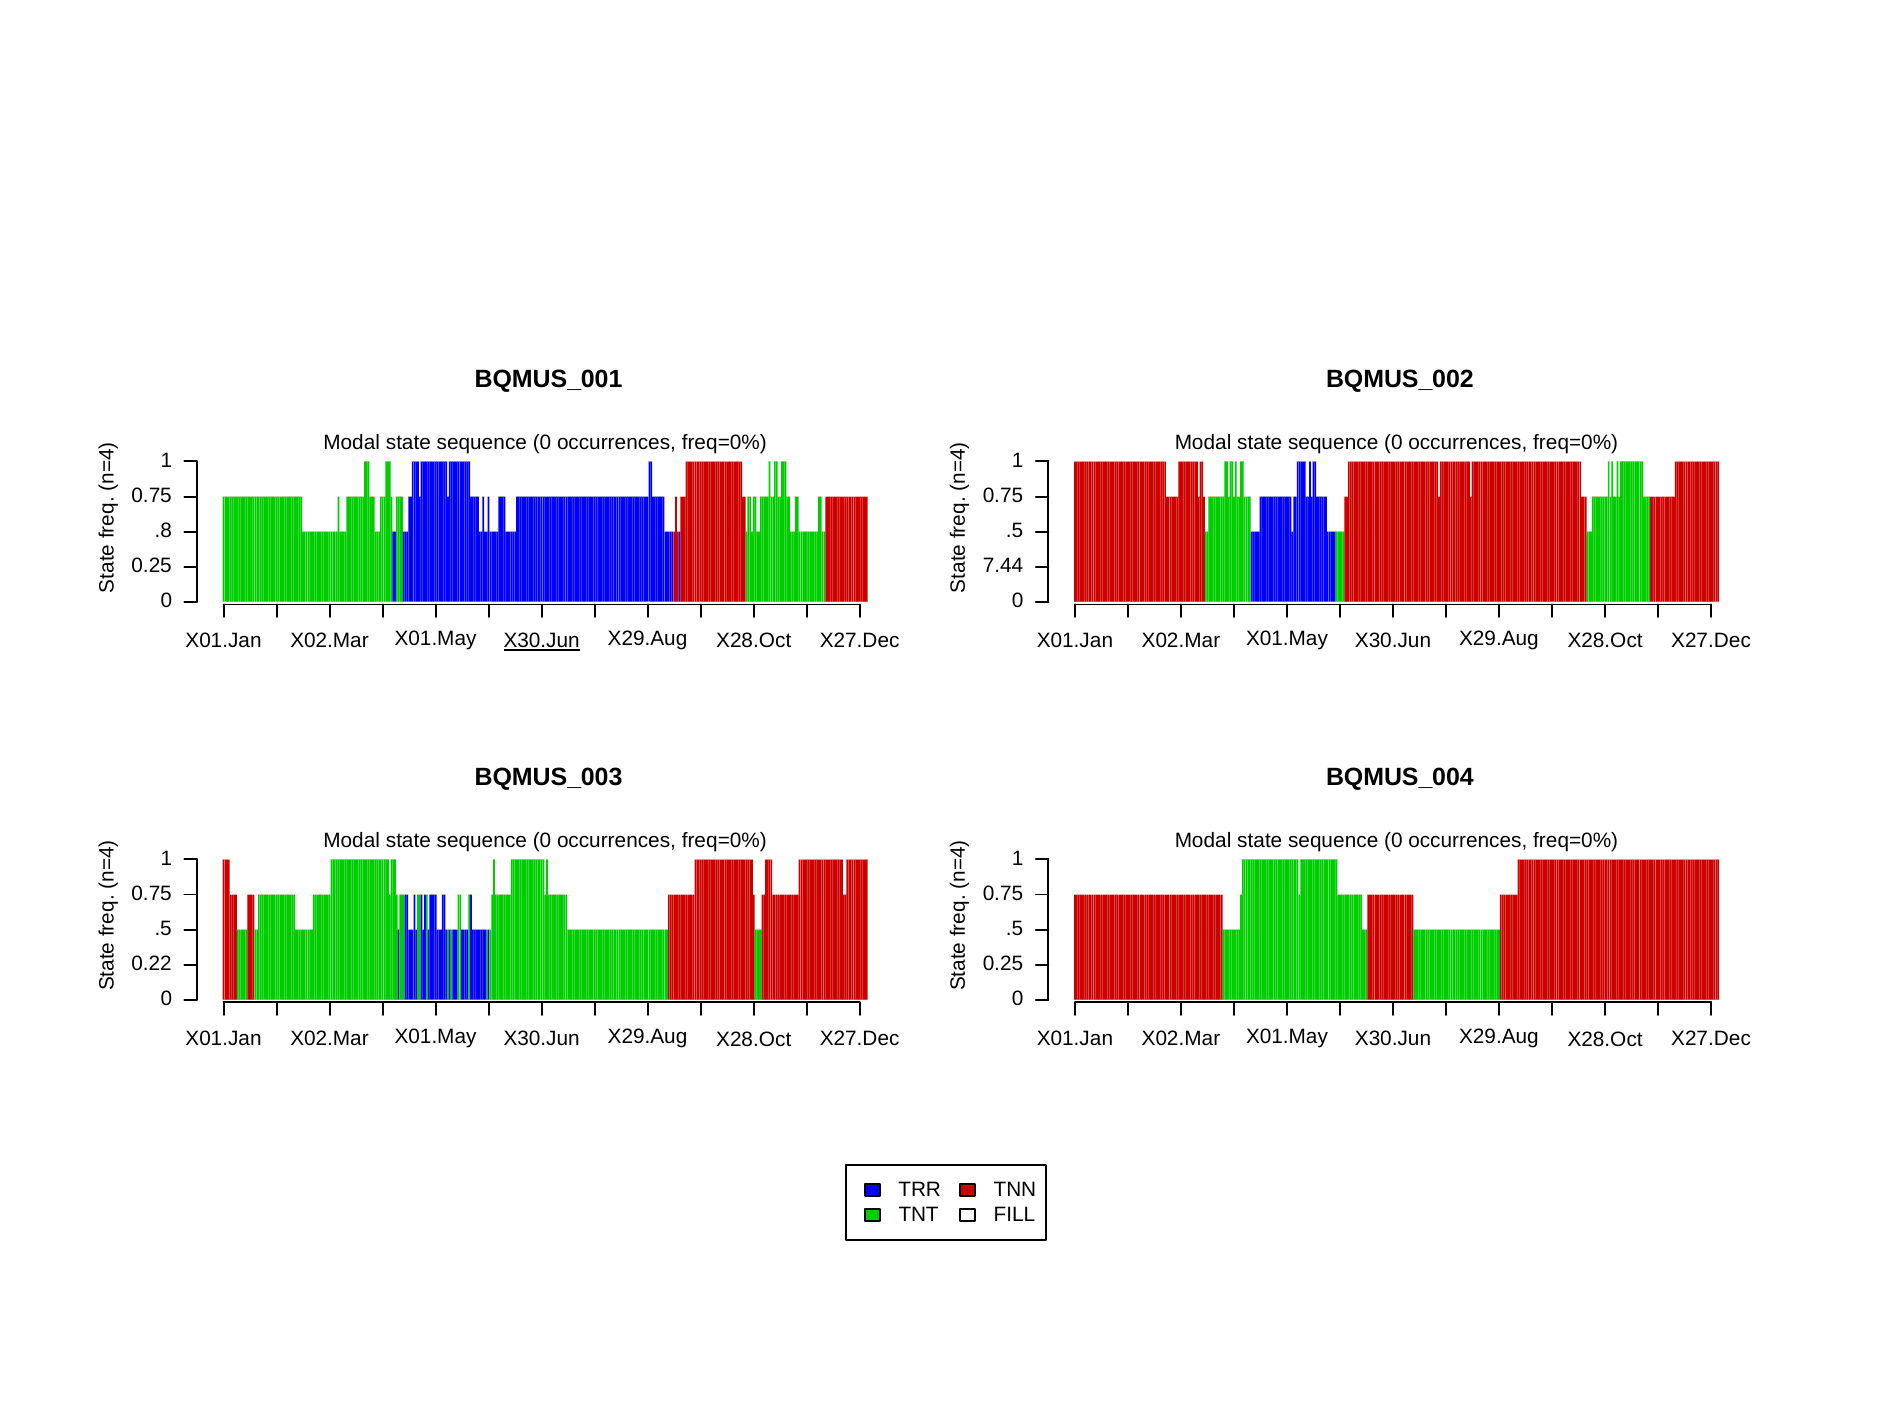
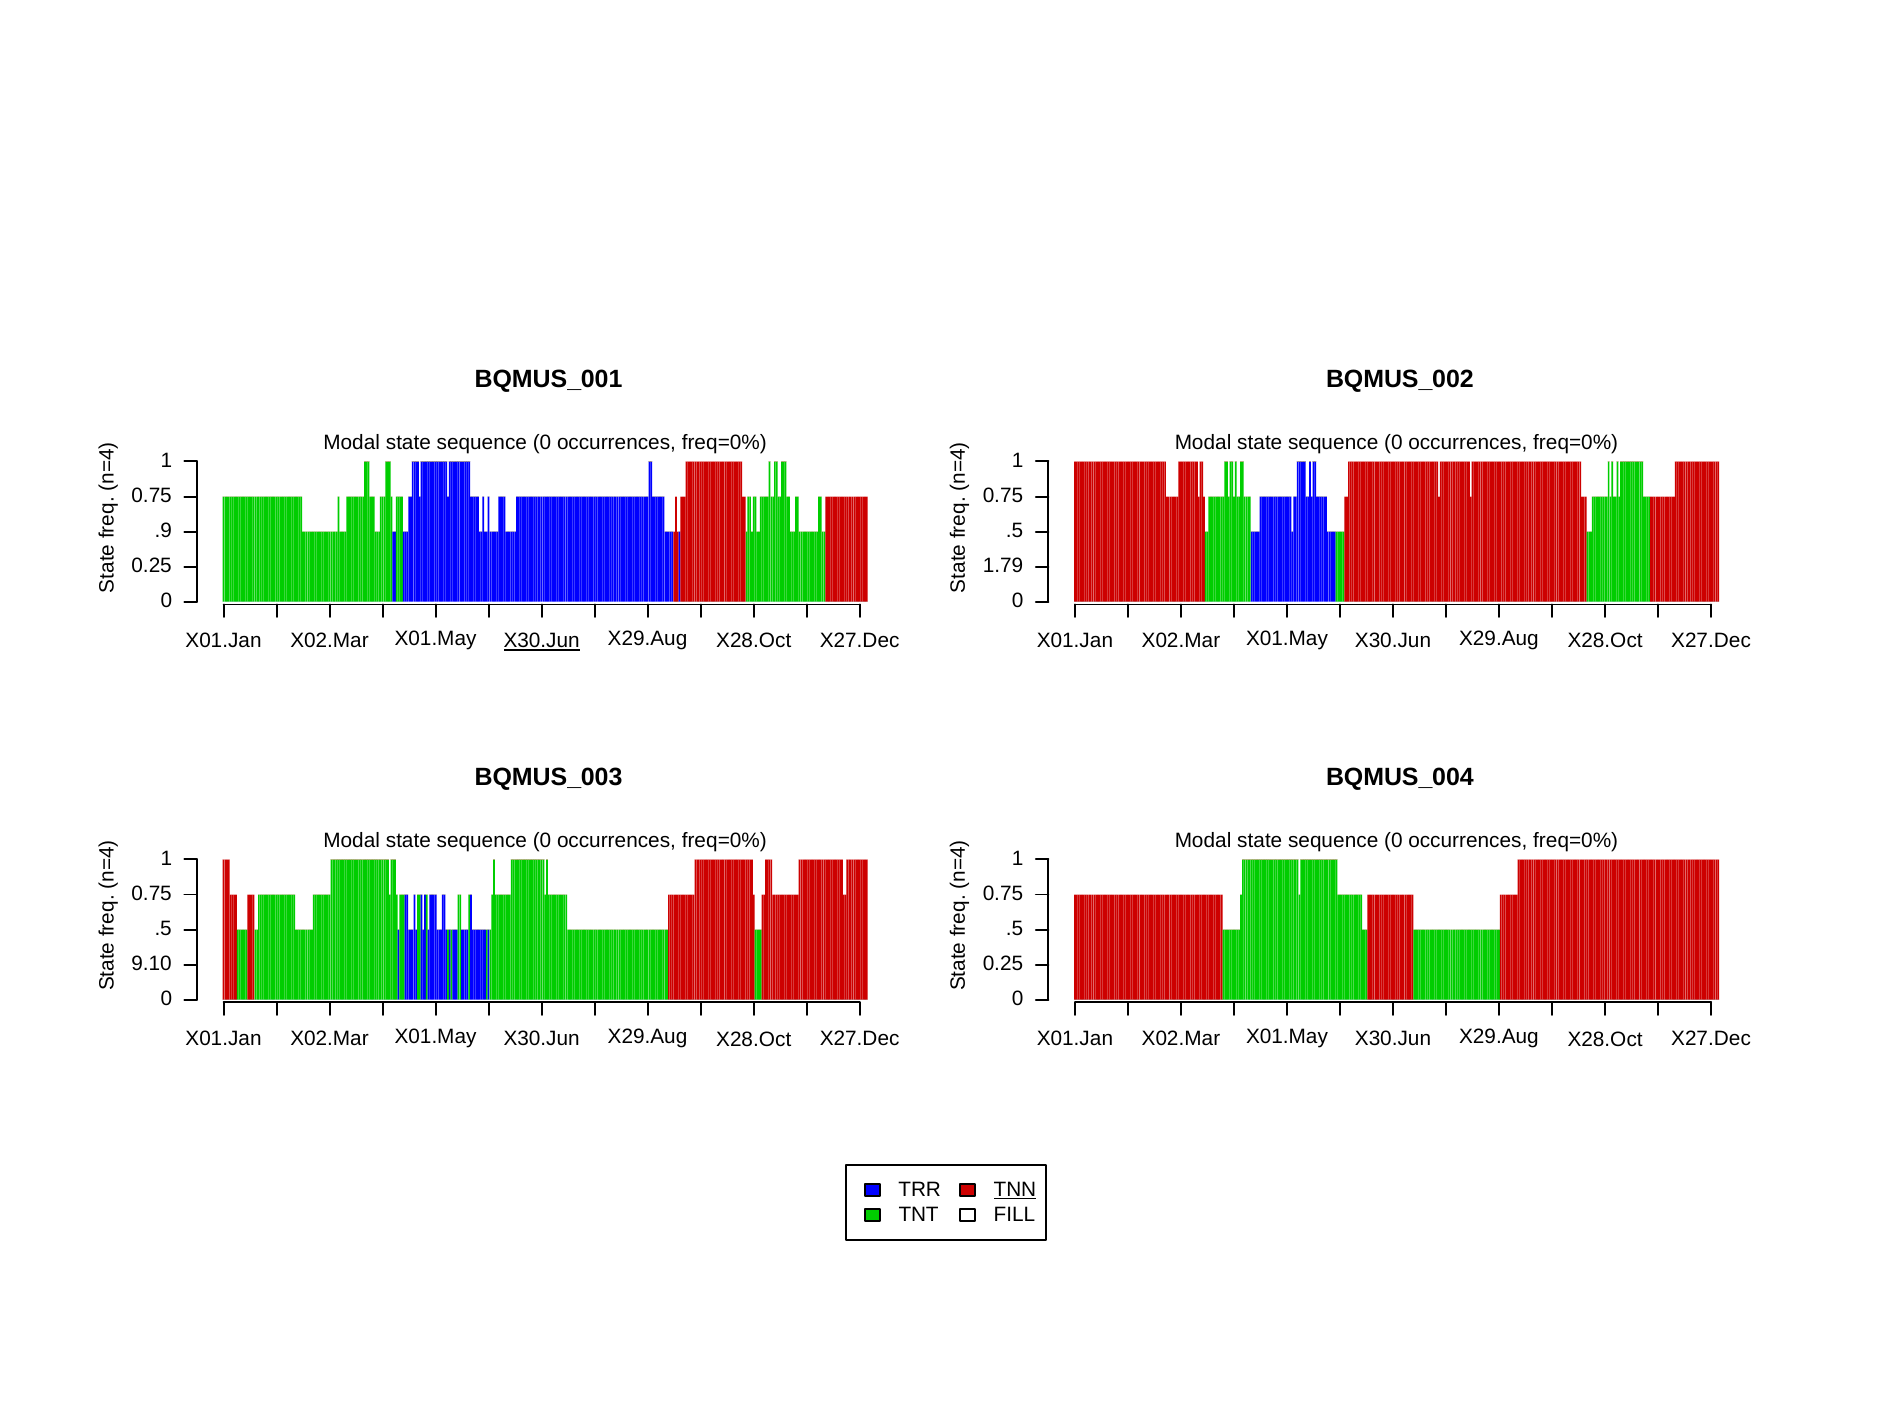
.8: .8 -> .9 (163, 531)
7.44: 7.44 -> 1.79 (1003, 566)
0.22: 0.22 -> 9.10 (152, 964)
TNN underline: none -> present (1015, 1189)
